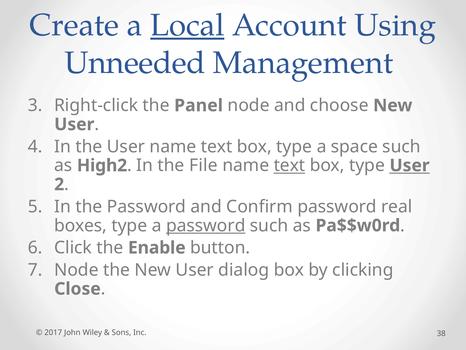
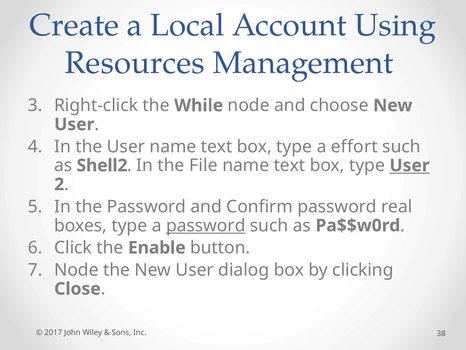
Local underline: present -> none (187, 25)
Unneeded: Unneeded -> Resources (135, 63)
Panel: Panel -> While (199, 105)
space: space -> effort (354, 146)
High2: High2 -> Shell2 (102, 165)
text underline: present -> none (289, 165)
